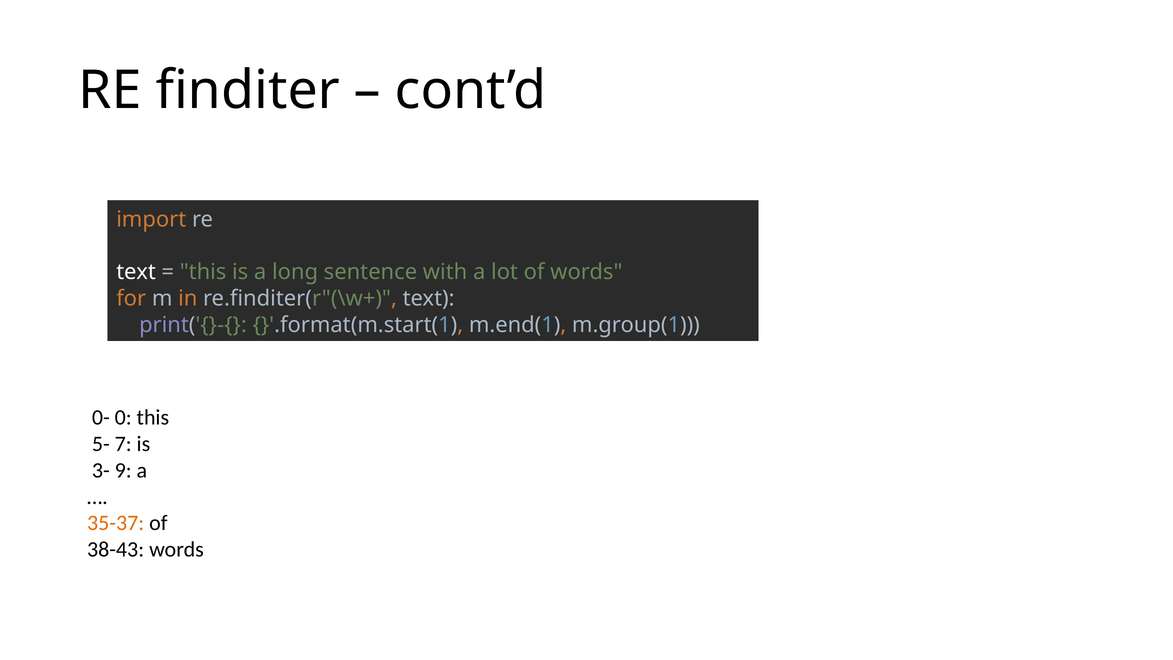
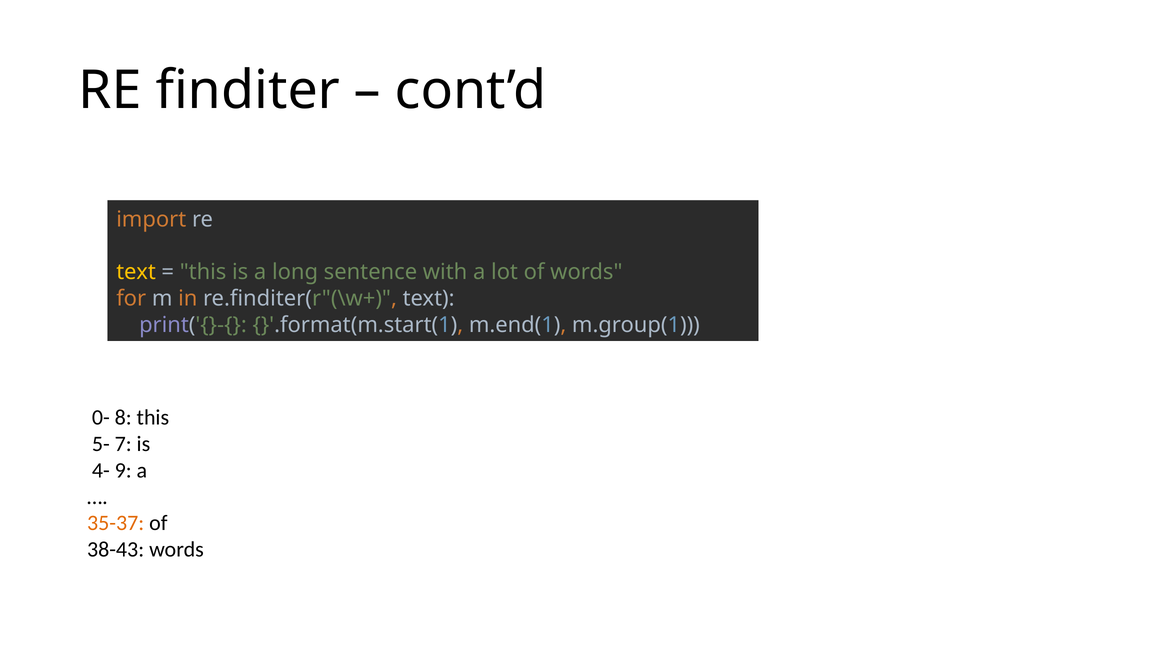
text colour: white -> yellow (136, 272)
0: 0 -> 8 (123, 418)
3-: 3- -> 4- (101, 470)
